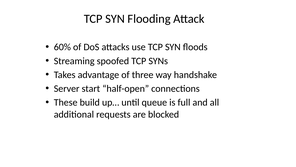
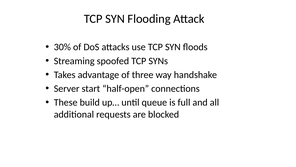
60%: 60% -> 30% (62, 47)
